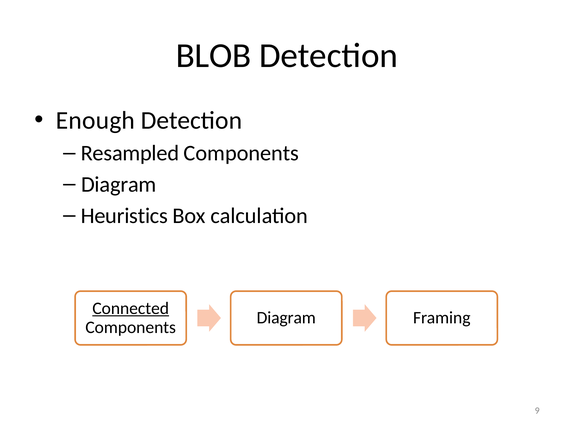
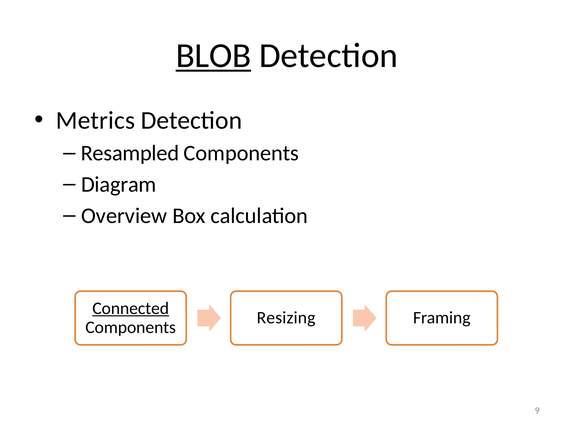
BLOB underline: none -> present (214, 56)
Enough: Enough -> Metrics (96, 120)
Heuristics: Heuristics -> Overview (124, 216)
Diagram: Diagram -> Resizing (286, 318)
